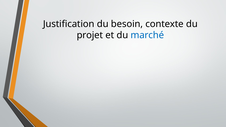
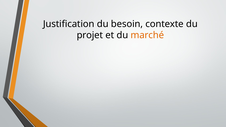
marché colour: blue -> orange (147, 35)
